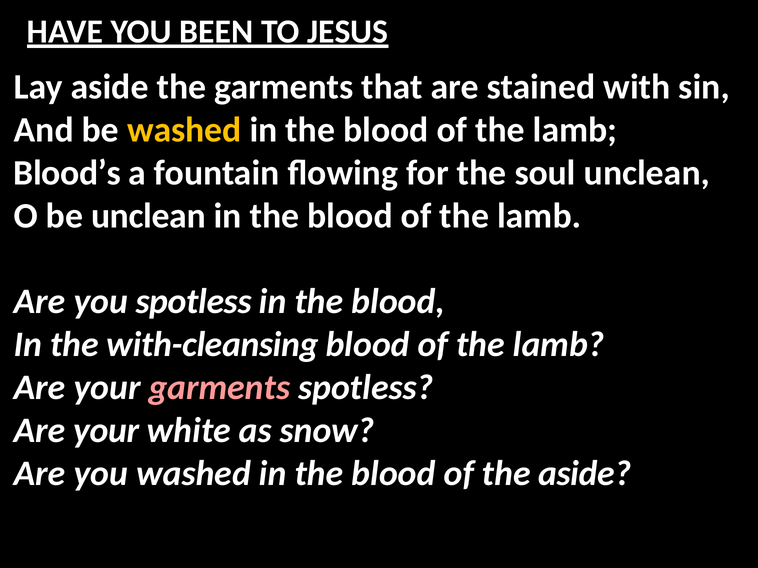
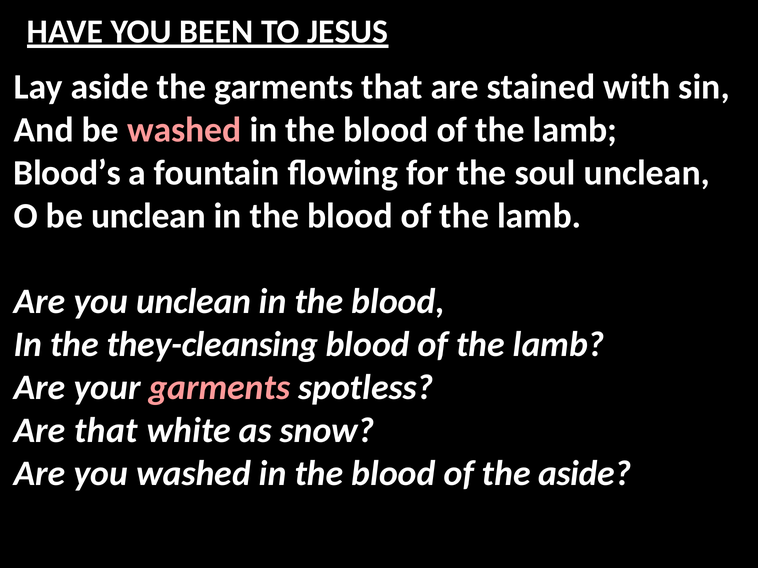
washed colour: yellow -> pink (184, 130)
you spotless: spotless -> unclean (194, 302)
with-cleansing: with-cleansing -> they-cleansing (212, 345)
your: your -> that (106, 431)
